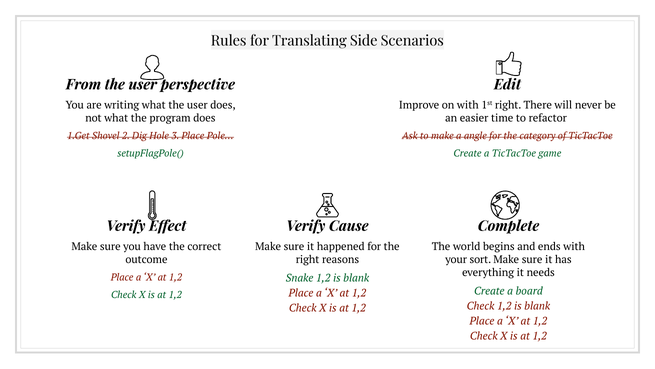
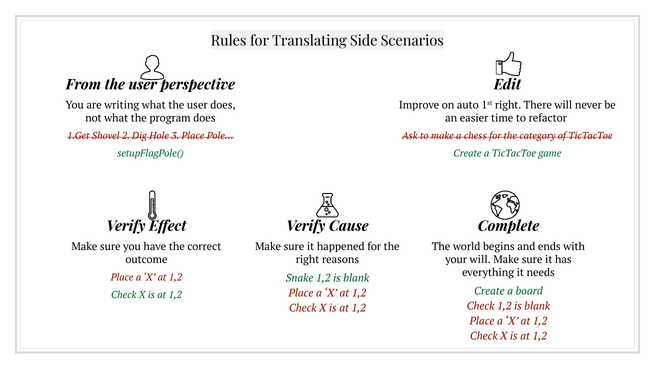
on with: with -> auto (468, 105)
angle: angle -> chess (475, 136)
your sort: sort -> will (480, 259)
